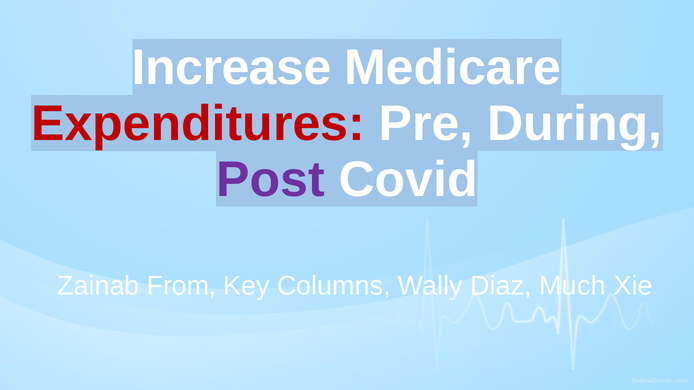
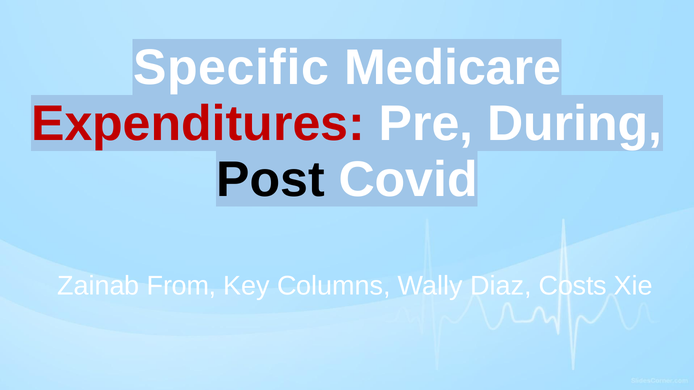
Increase: Increase -> Specific (231, 68)
Post colour: purple -> black (270, 180)
Much: Much -> Costs (573, 286)
